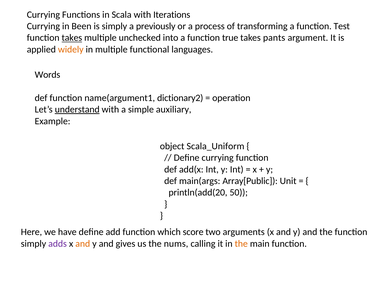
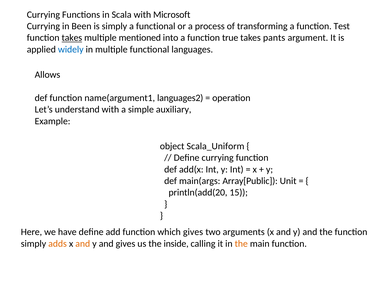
Iterations: Iterations -> Microsoft (172, 15)
a previously: previously -> functional (156, 26)
unchecked: unchecked -> mentioned (140, 38)
widely colour: orange -> blue (71, 49)
Words: Words -> Allows (47, 75)
dictionary2: dictionary2 -> languages2 (180, 98)
understand underline: present -> none (77, 109)
50: 50 -> 15 (239, 192)
which score: score -> gives (193, 232)
adds colour: purple -> orange (58, 243)
nums: nums -> inside (176, 243)
